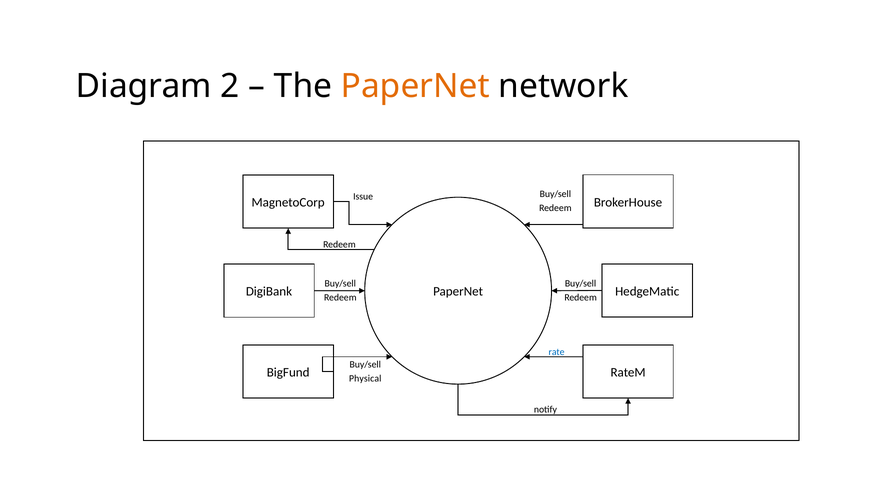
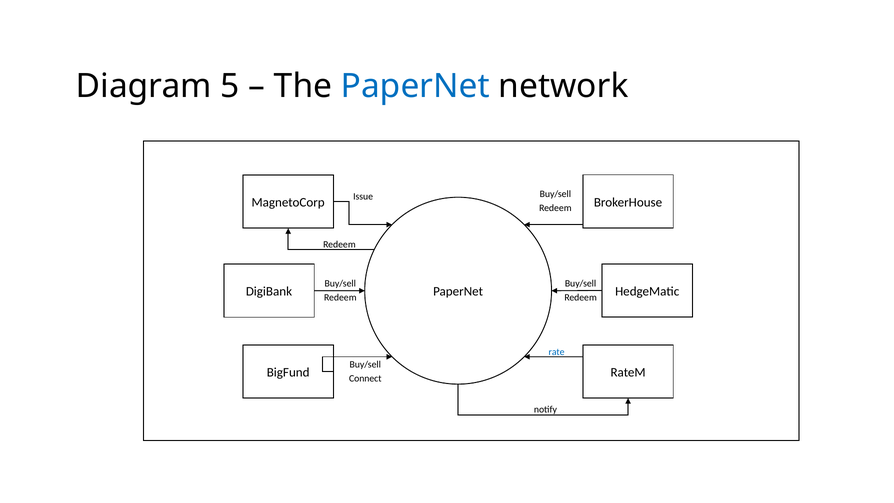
2: 2 -> 5 (230, 86)
PaperNet colour: orange -> blue (415, 86)
Physical: Physical -> Connect (365, 378)
